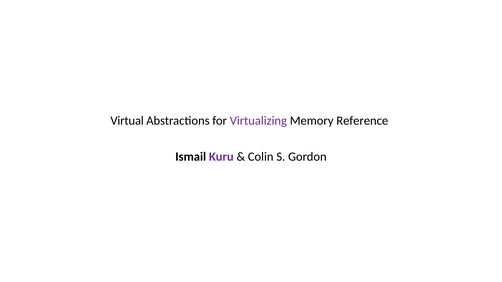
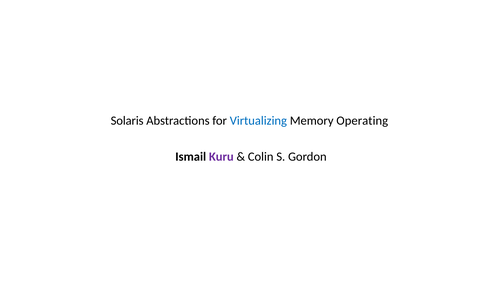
Virtual: Virtual -> Solaris (127, 121)
Virtualizing colour: purple -> blue (258, 121)
Reference: Reference -> Operating (362, 121)
